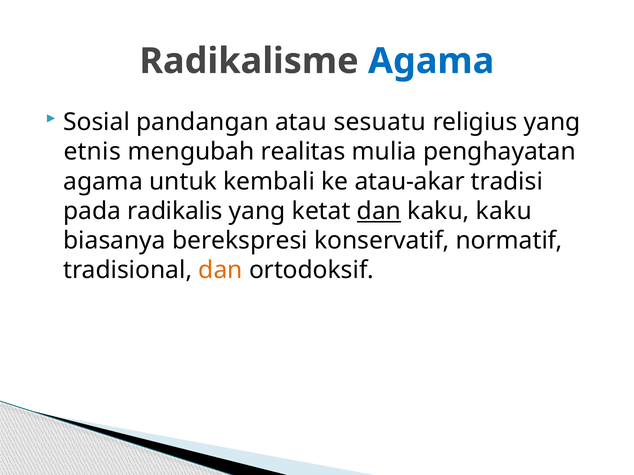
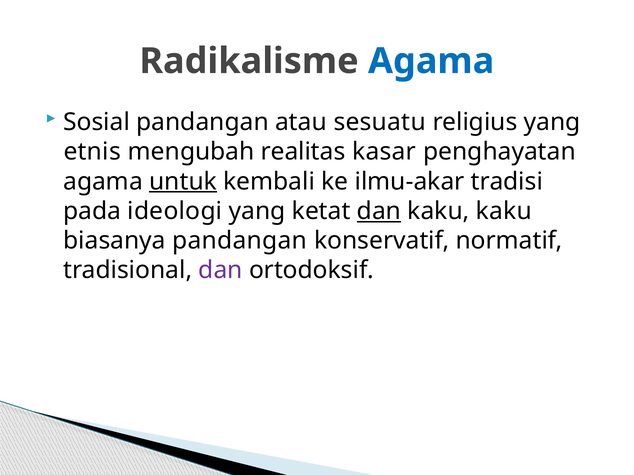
mulia: mulia -> kasar (384, 152)
untuk underline: none -> present (183, 182)
atau-akar: atau-akar -> ilmu-akar (410, 182)
radikalis: radikalis -> ideologi (175, 211)
biasanya berekspresi: berekspresi -> pandangan (240, 241)
dan colour: orange -> purple (221, 270)
